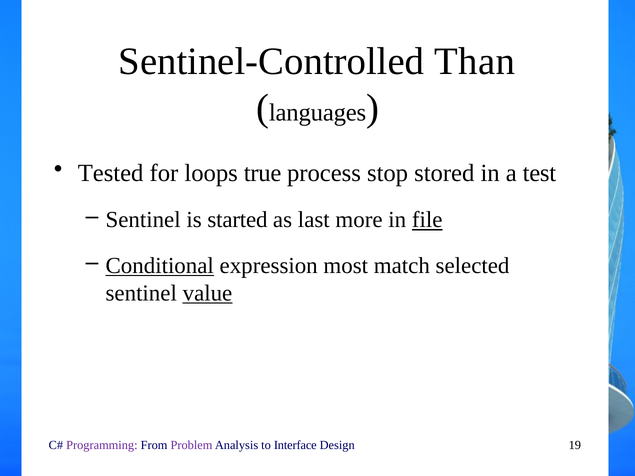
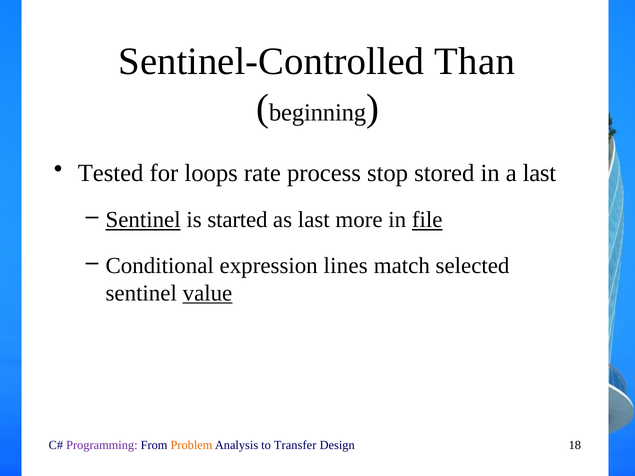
languages: languages -> beginning (318, 113)
true: true -> rate (262, 173)
a test: test -> last (539, 173)
Sentinel underline: none -> present (143, 220)
Conditional underline: present -> none (160, 266)
most: most -> lines (346, 266)
Problem colour: purple -> orange (192, 445)
Interface: Interface -> Transfer (295, 445)
19: 19 -> 18 (575, 445)
